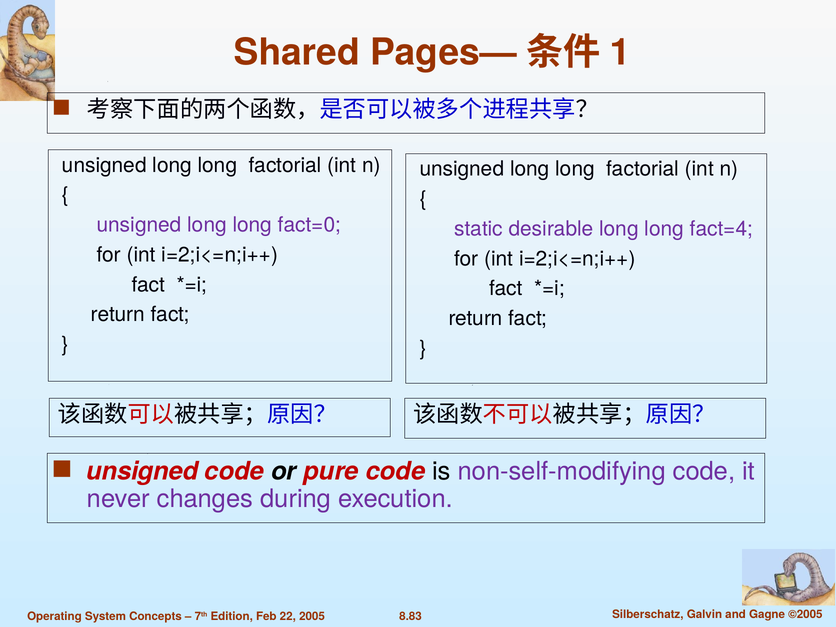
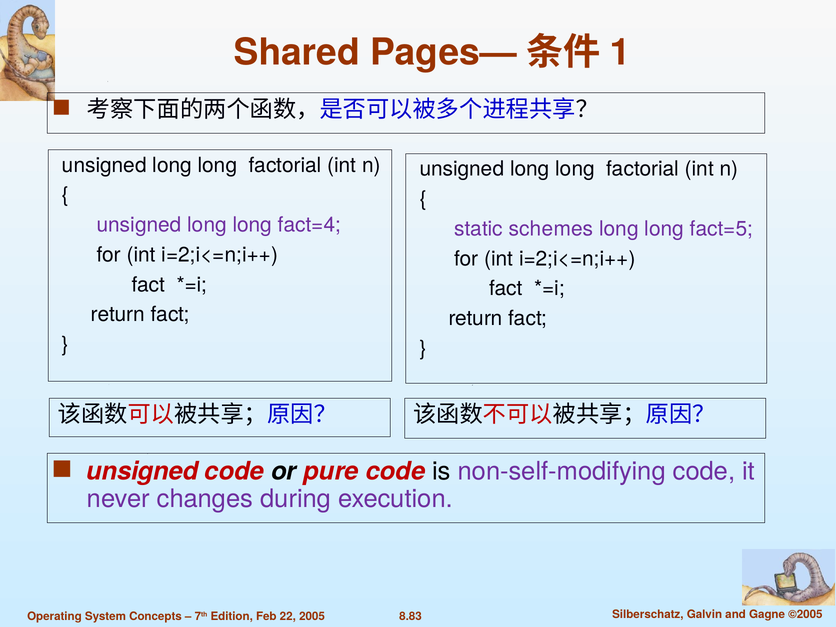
fact=0: fact=0 -> fact=4 (309, 225)
desirable: desirable -> schemes (551, 229)
fact=4: fact=4 -> fact=5 (721, 229)
